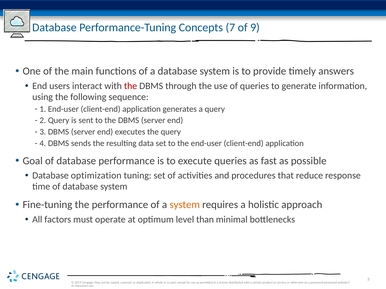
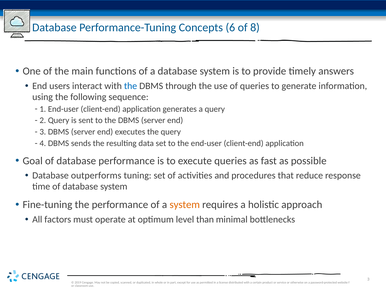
7: 7 -> 6 (230, 28)
9: 9 -> 8 (255, 28)
the colour: red -> blue (131, 86)
optimization: optimization -> outperforms (96, 176)
